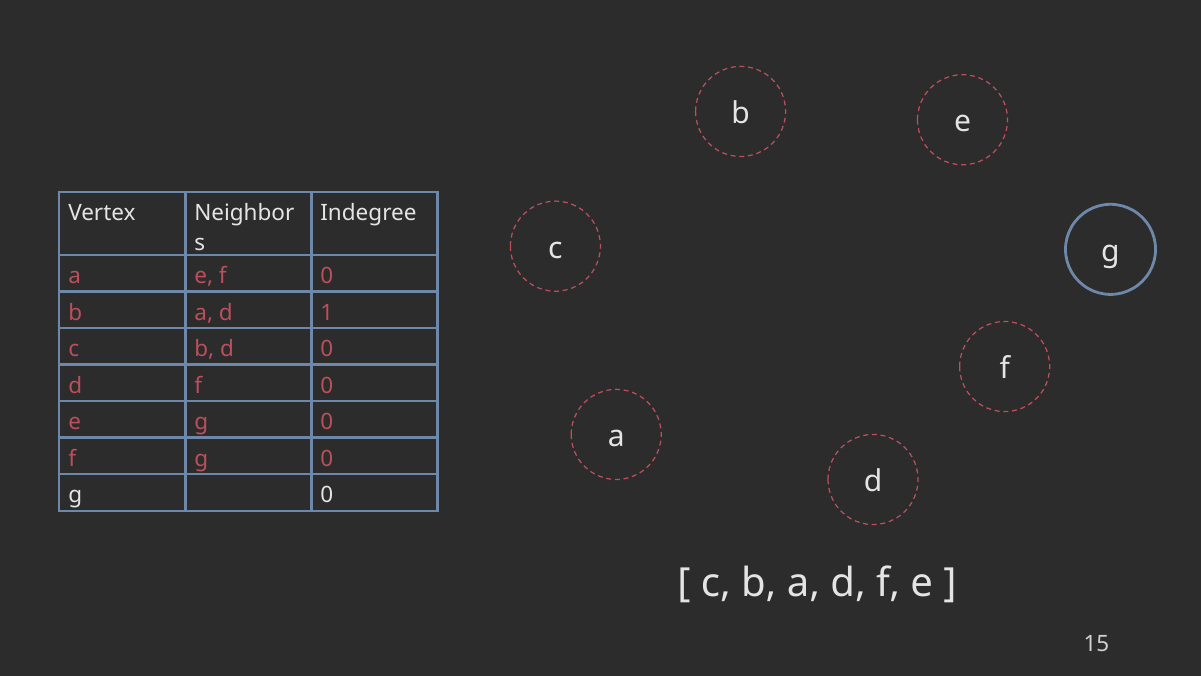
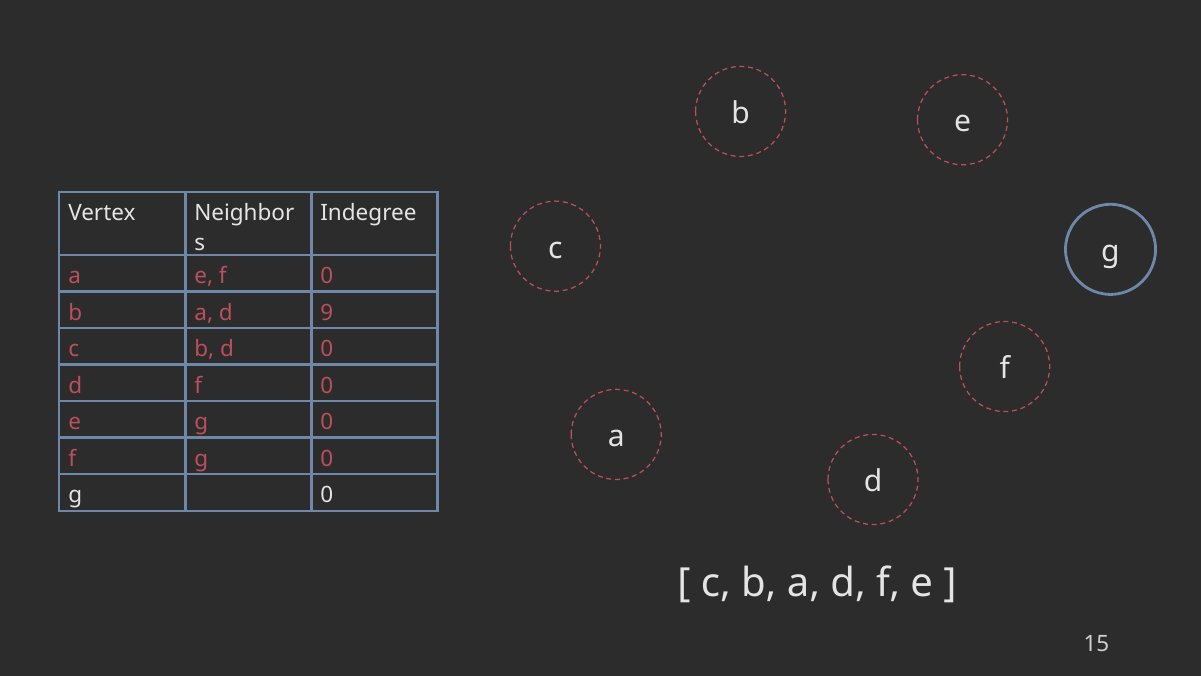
1: 1 -> 9 (327, 312)
